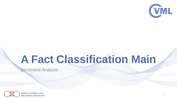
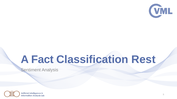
Main: Main -> Rest (144, 60)
